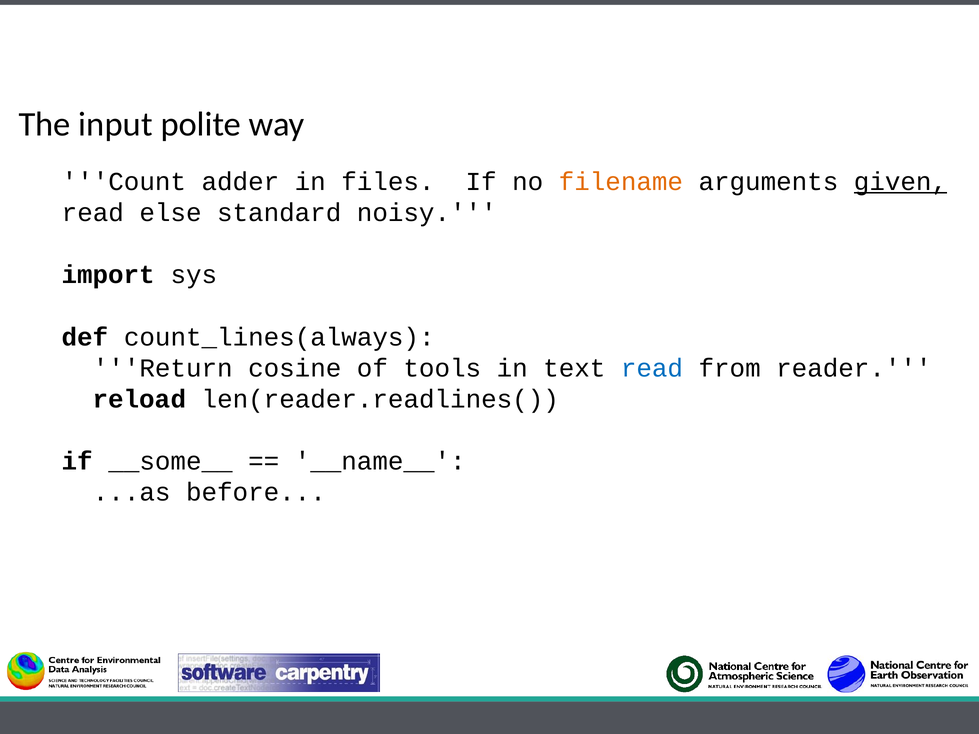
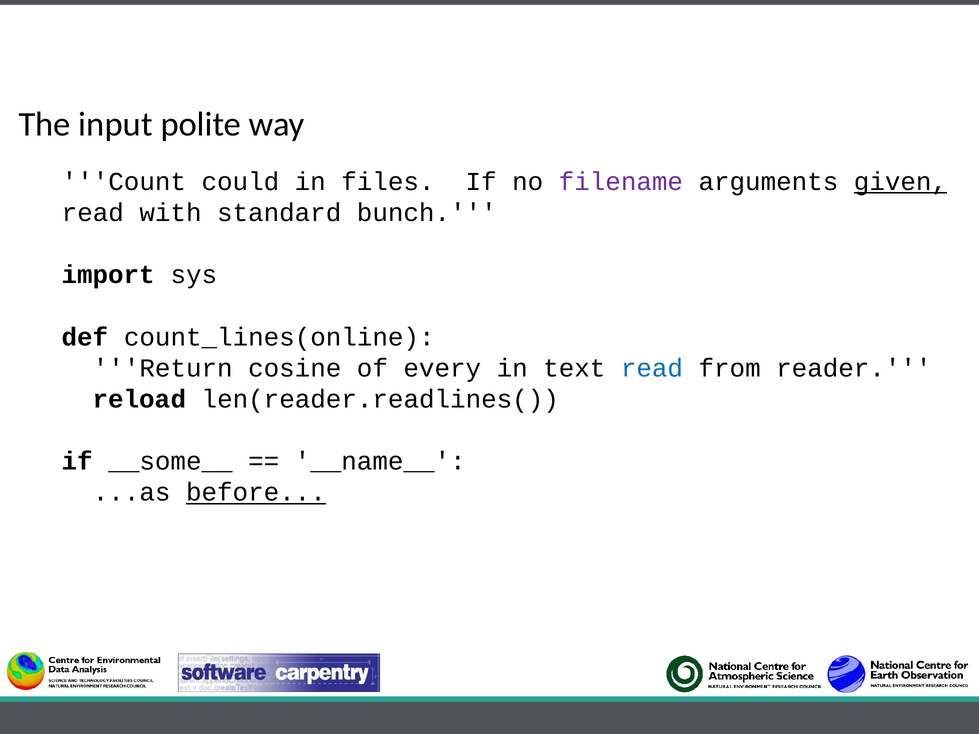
adder: adder -> could (240, 182)
filename colour: orange -> purple (621, 182)
else: else -> with (170, 213)
noisy: noisy -> bunch (427, 213)
count_lines(always: count_lines(always -> count_lines(online (279, 337)
tools: tools -> every (442, 368)
before underline: none -> present (256, 493)
